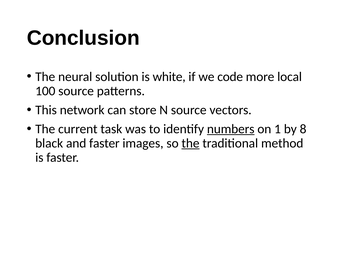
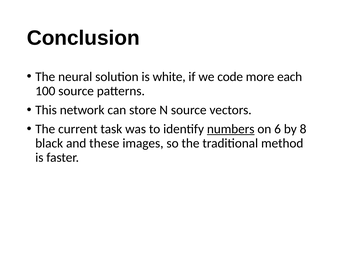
local: local -> each (290, 77)
1: 1 -> 6 (278, 129)
and faster: faster -> these (104, 143)
the underline: present -> none (191, 143)
